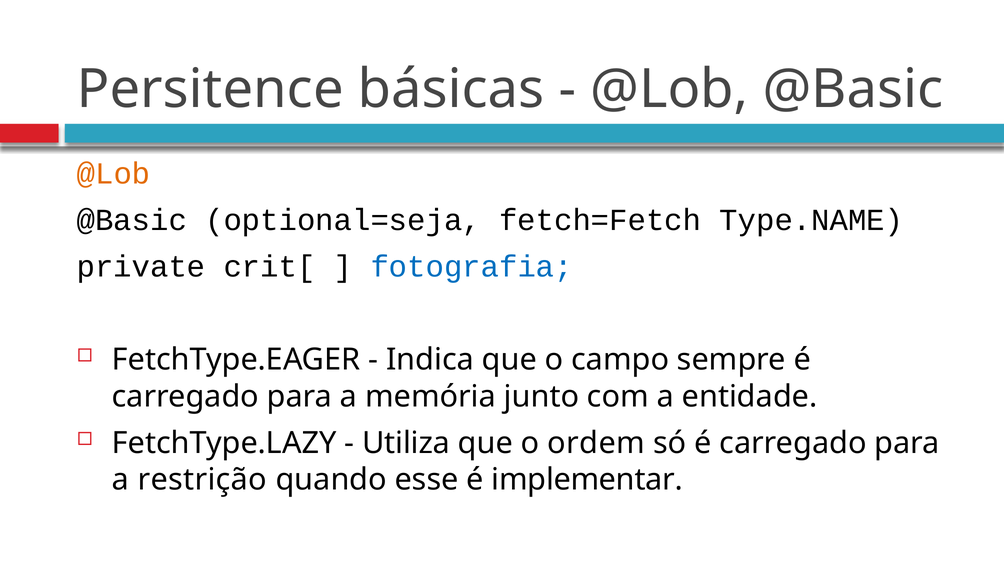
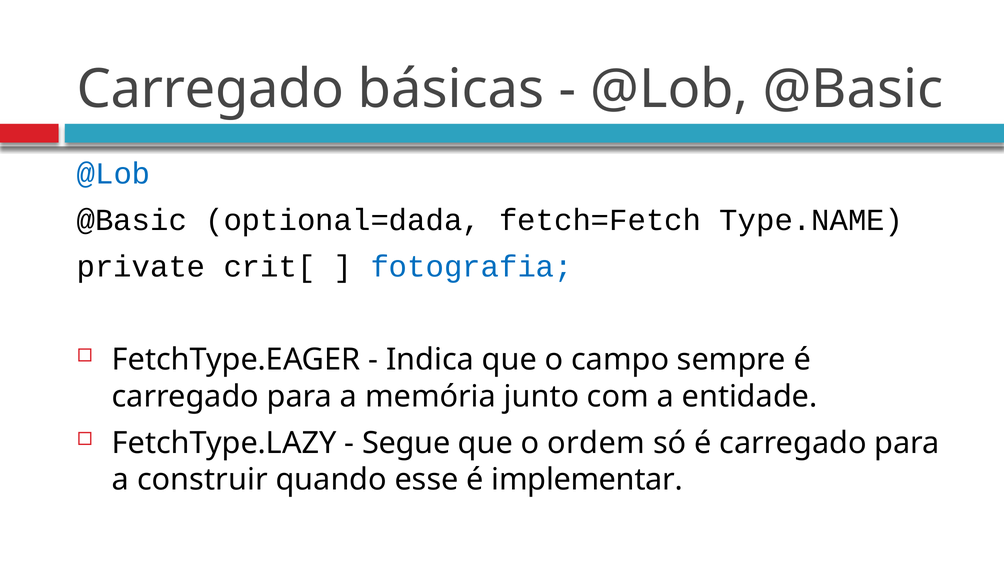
Persitence: Persitence -> Carregado (210, 90)
@Lob colour: orange -> blue (114, 174)
optional=seja: optional=seja -> optional=dada (343, 221)
Utiliza: Utiliza -> Segue (406, 444)
restrição: restrição -> construir (202, 480)
